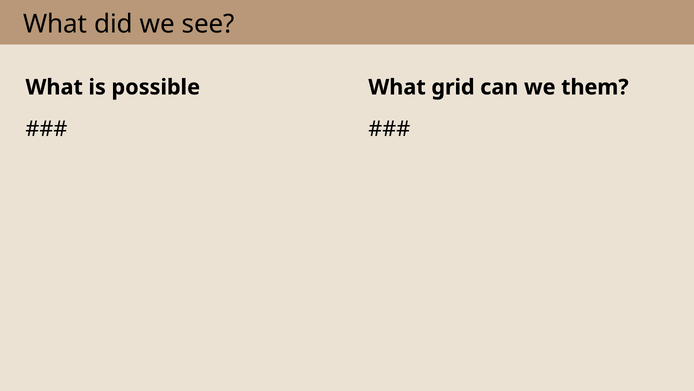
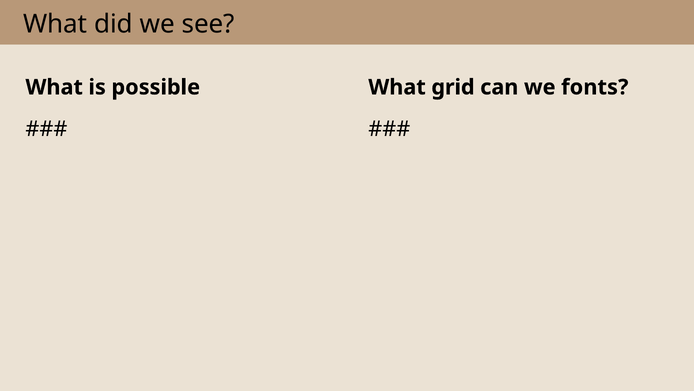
them: them -> fonts (595, 87)
